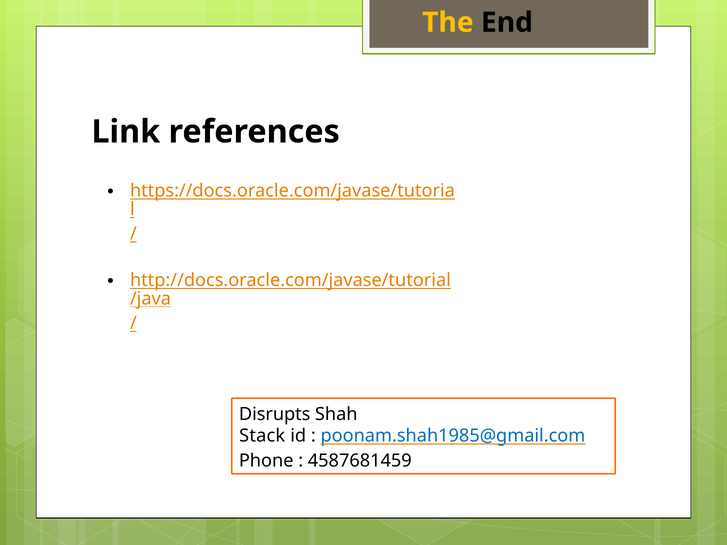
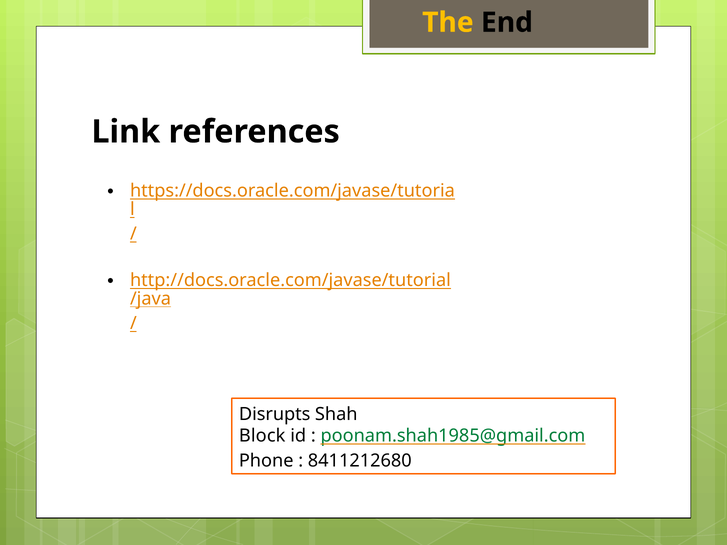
Stack: Stack -> Block (262, 436)
poonam.shah1985@gmail.com colour: blue -> green (453, 436)
4587681459: 4587681459 -> 8411212680 (360, 461)
